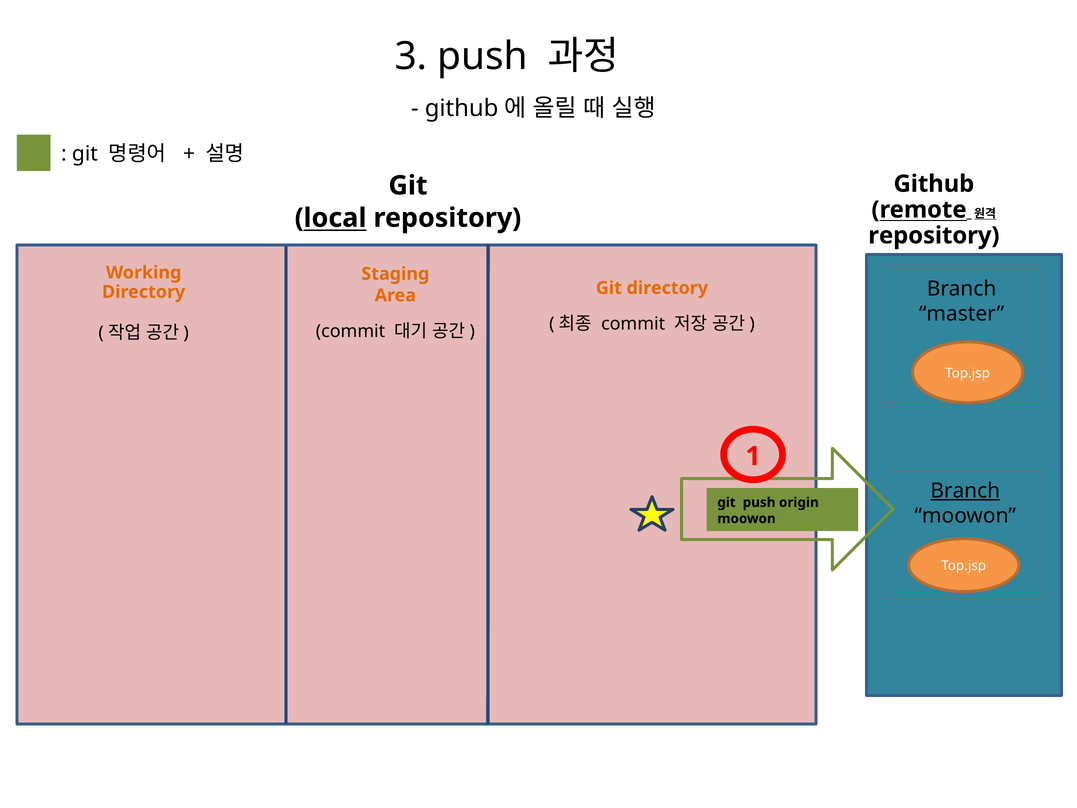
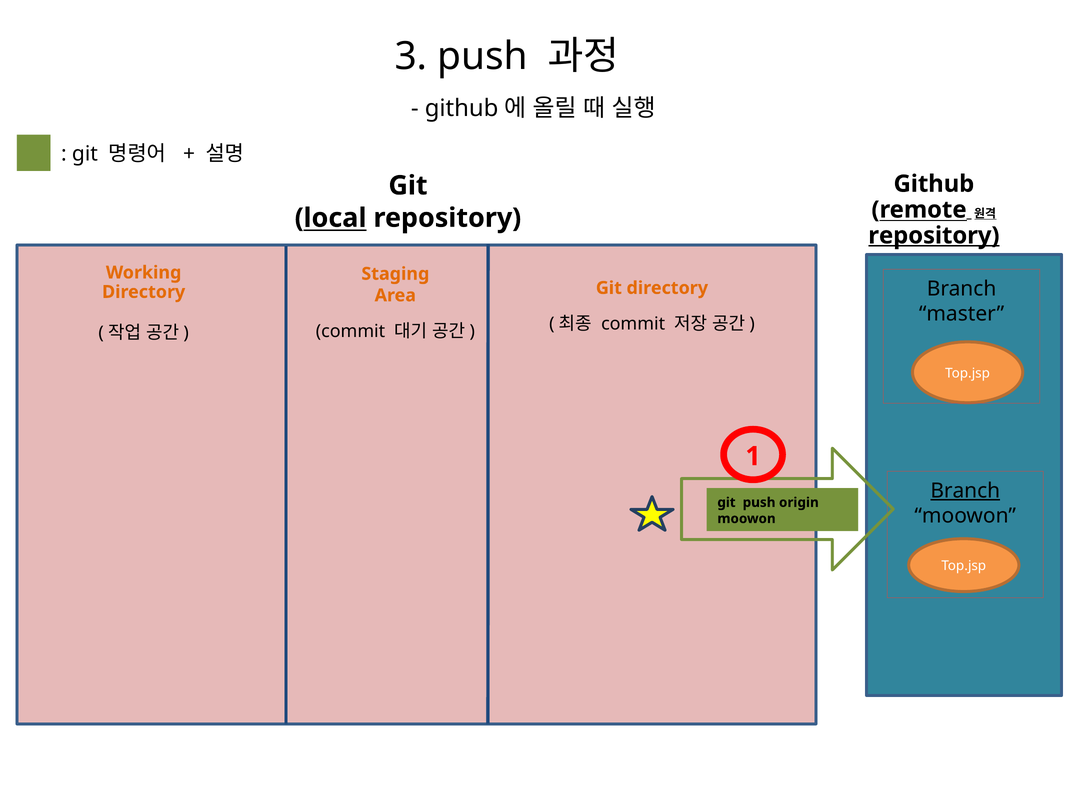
repository underline: none -> present (934, 235)
